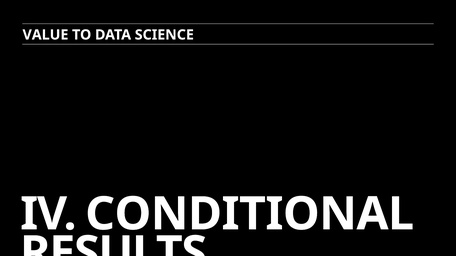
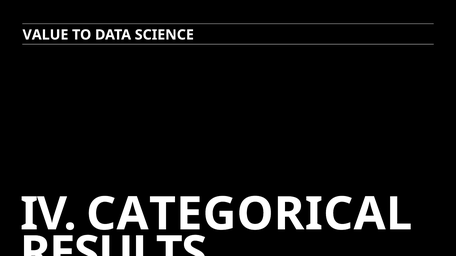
CONDITIONAL: CONDITIONAL -> CATEGORICAL (249, 214)
